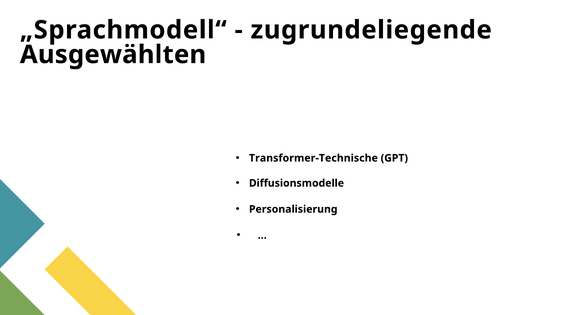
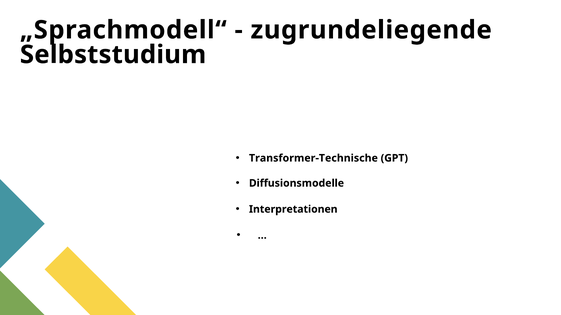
Ausgewählten: Ausgewählten -> Selbststudium (113, 55)
Personalisierung: Personalisierung -> Interpretationen (293, 210)
